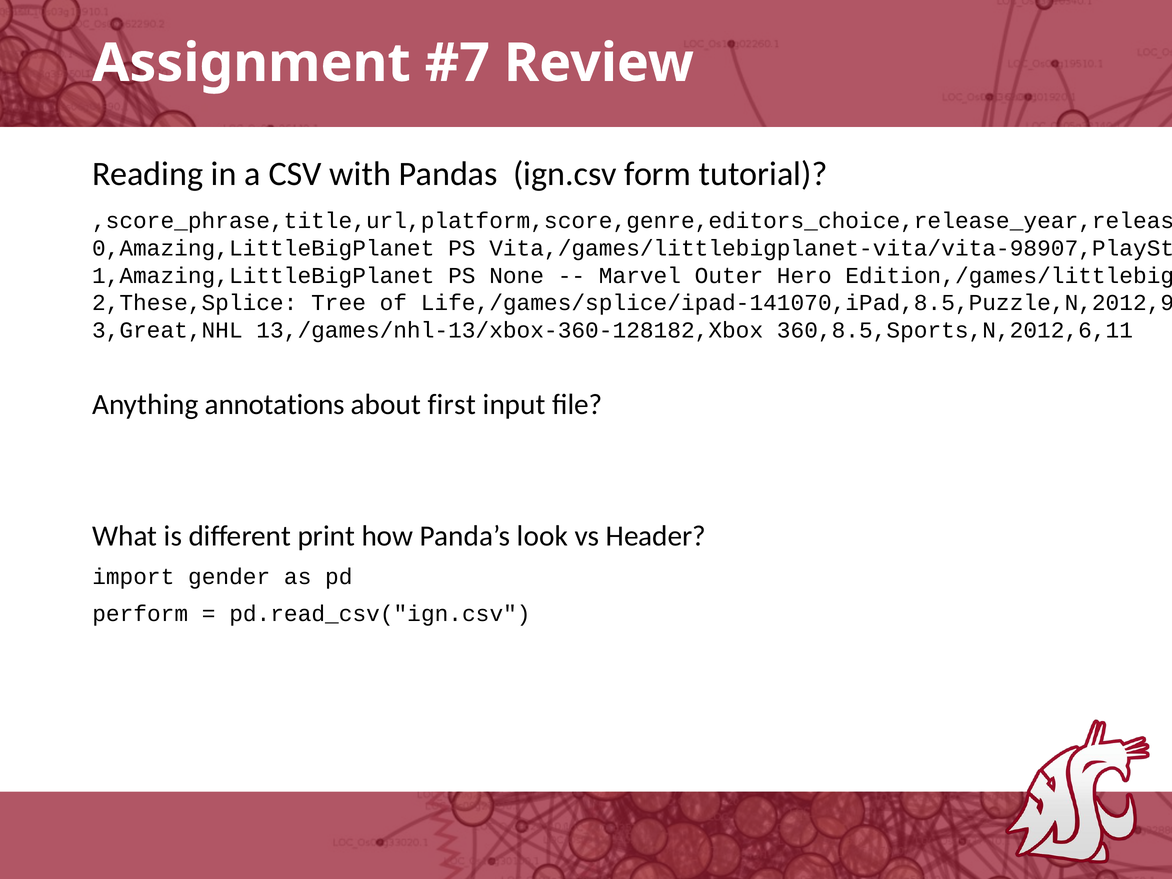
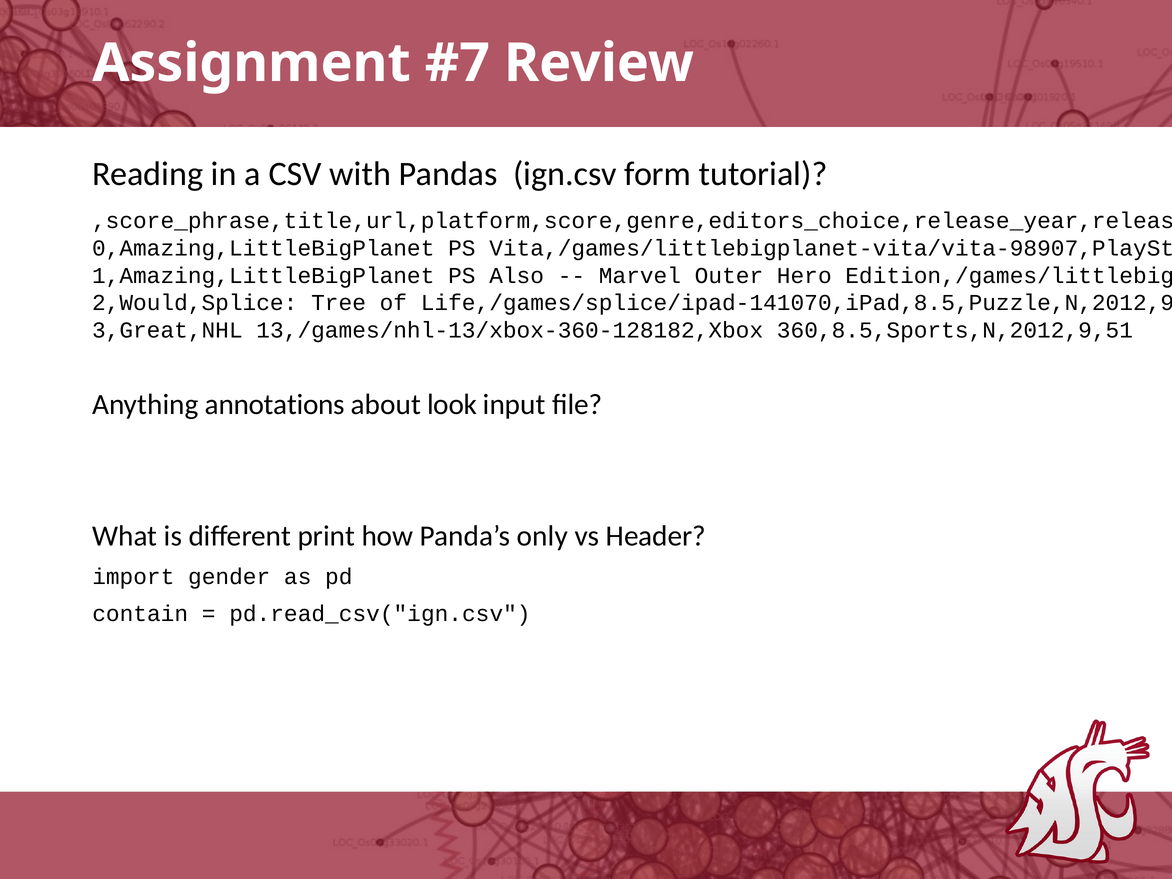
None: None -> Also (517, 276)
2,These,Splice: 2,These,Splice -> 2,Would,Splice (195, 303)
360,8.5,Sports,N,2012,6,11: 360,8.5,Sports,N,2012,6,11 -> 360,8.5,Sports,N,2012,9,51 (955, 330)
first: first -> look (452, 405)
look: look -> only (542, 536)
perform: perform -> contain (140, 614)
